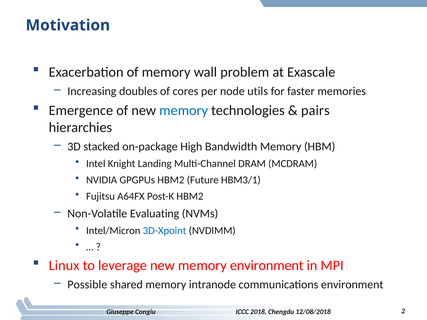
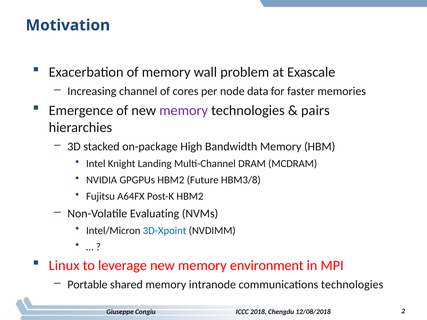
doubles: doubles -> channel (138, 91)
utils: utils -> data (258, 91)
memory colour: blue -> purple (184, 111)
HBM3/1: HBM3/1 -> HBM3/8 (241, 180)
Possible: Possible -> Portable (87, 285)
communications environment: environment -> technologies (352, 285)
